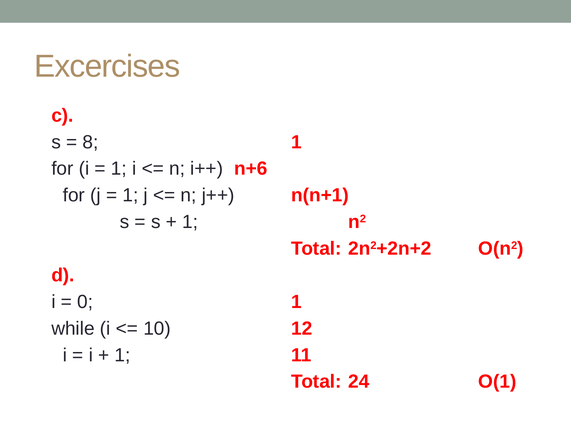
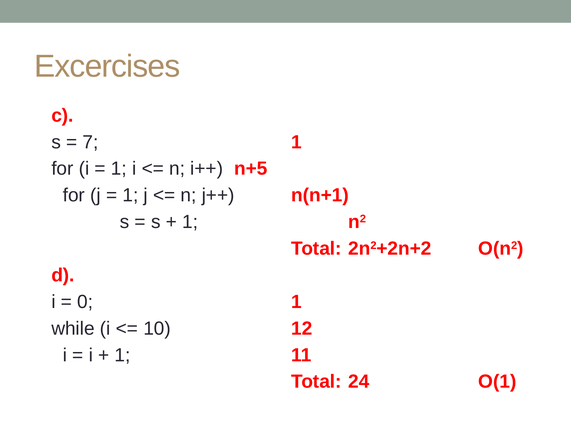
8: 8 -> 7 (90, 142)
n+6: n+6 -> n+5 (251, 169)
